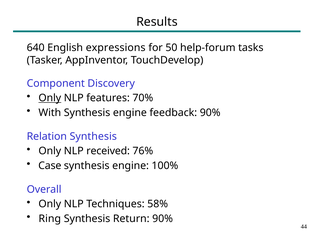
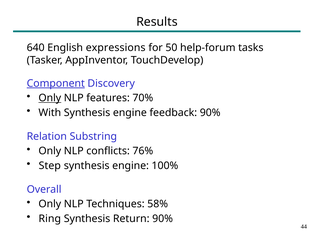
Component underline: none -> present (56, 84)
Relation Synthesis: Synthesis -> Substring (93, 137)
received: received -> conflicts (108, 151)
Case: Case -> Step (50, 166)
